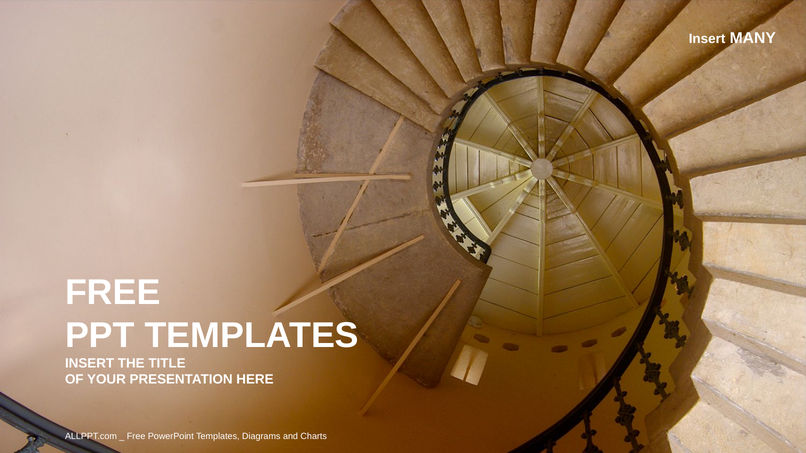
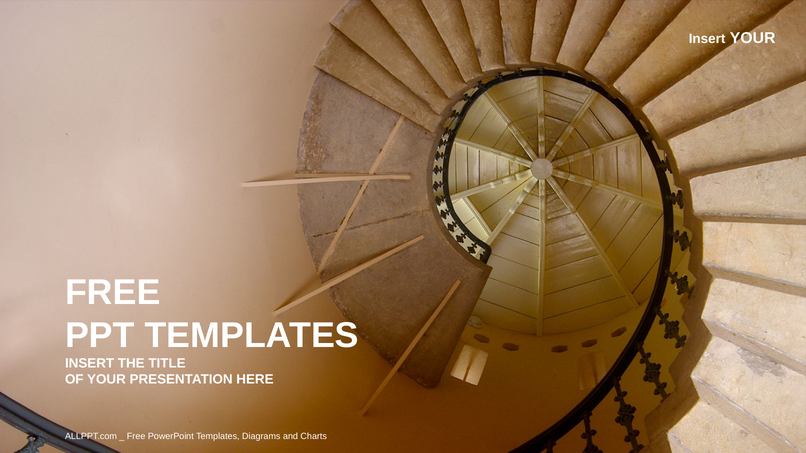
Insert MANY: MANY -> YOUR (753, 38)
